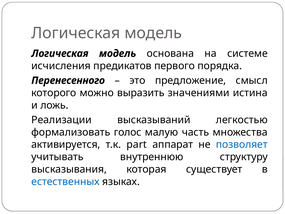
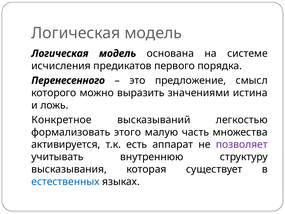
Реализации: Реализации -> Конкретное (62, 120)
голос: голос -> этого (128, 132)
part: part -> есть (137, 144)
позволяет colour: blue -> purple (242, 144)
